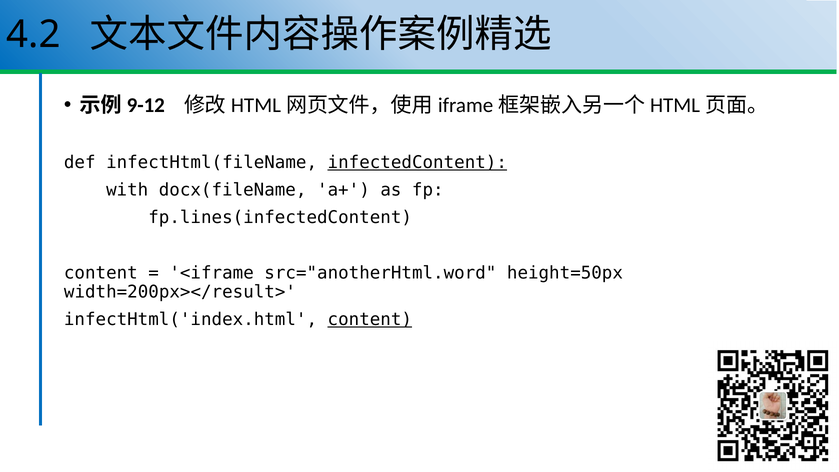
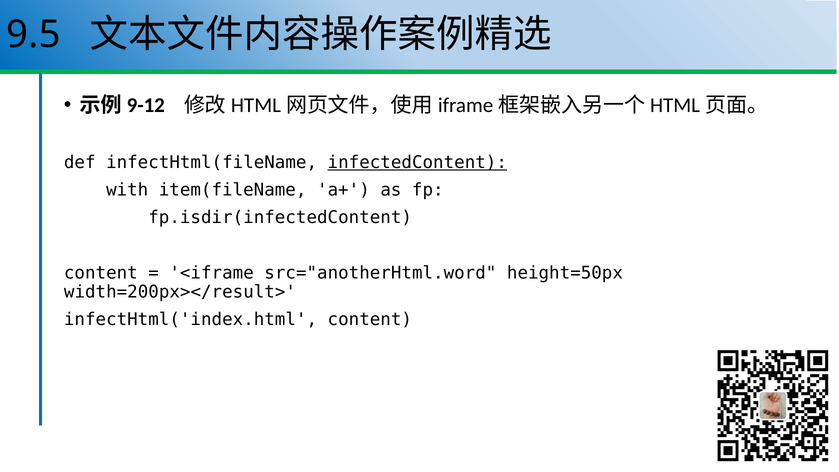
4.2: 4.2 -> 9.5 (34, 35)
docx(fileName: docx(fileName -> item(fileName (233, 190)
fp.lines(infectedContent: fp.lines(infectedContent -> fp.isdir(infectedContent (280, 218)
content underline: present -> none (370, 319)
